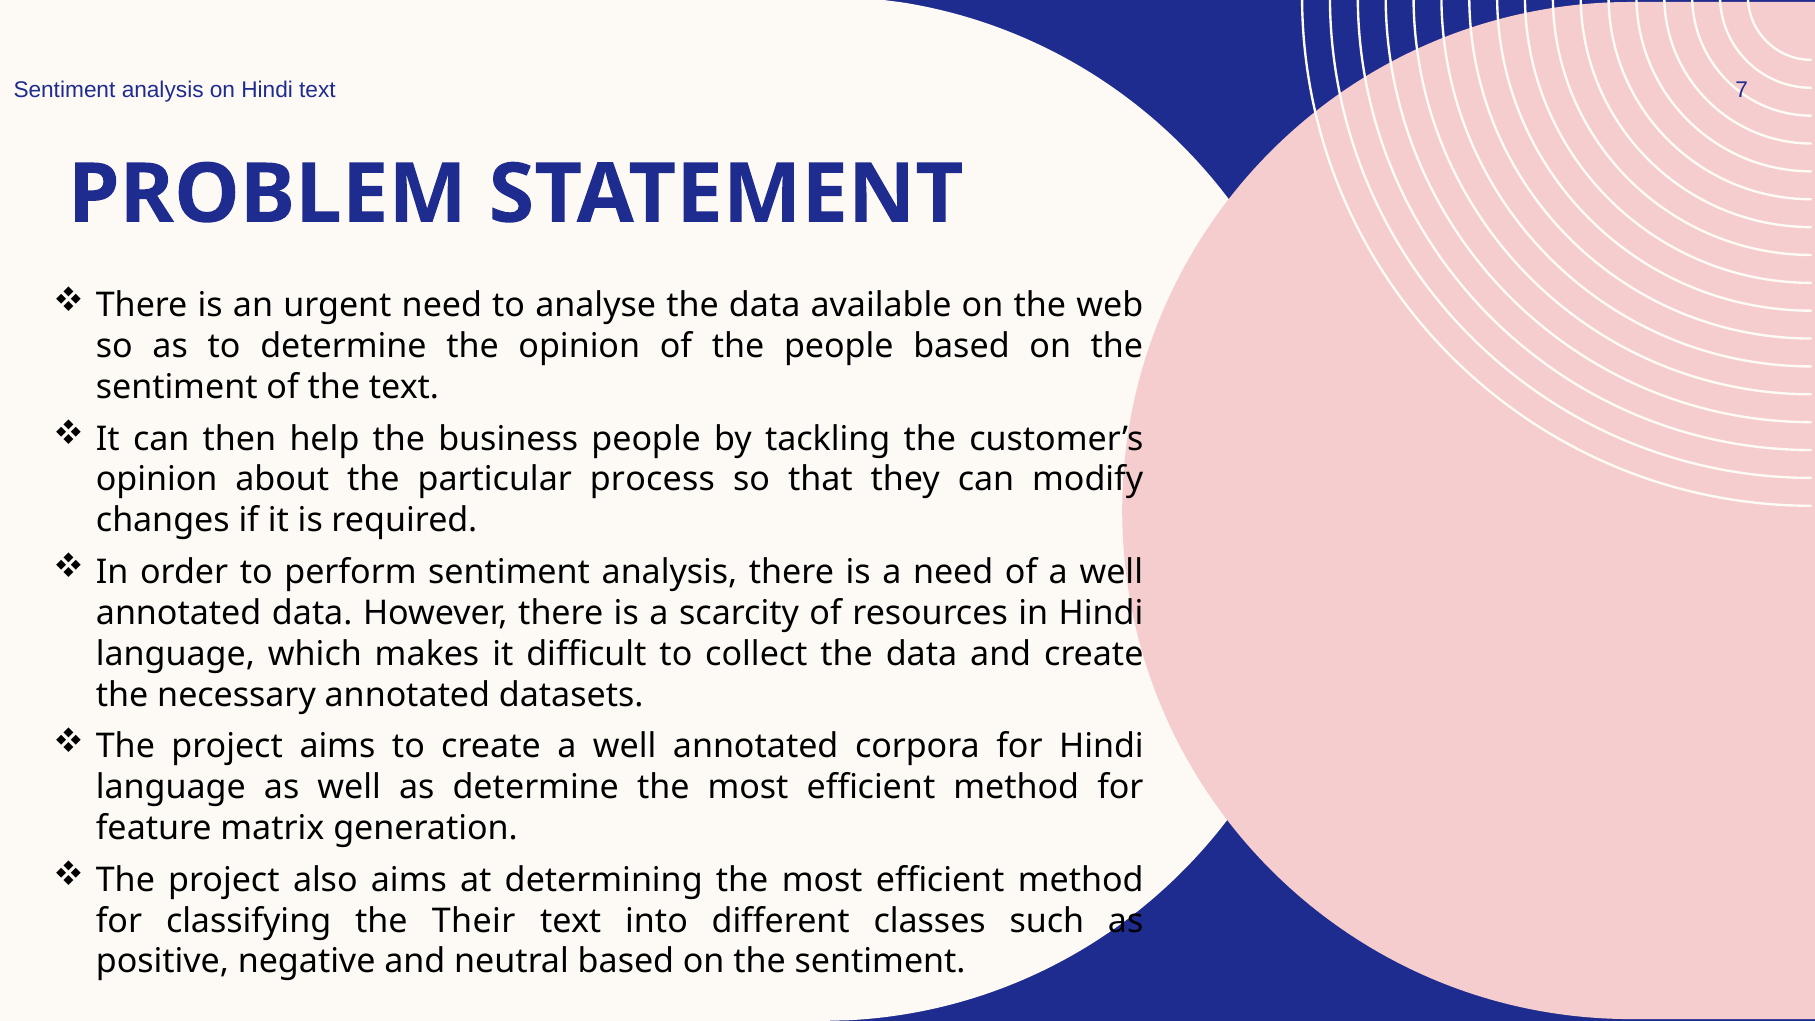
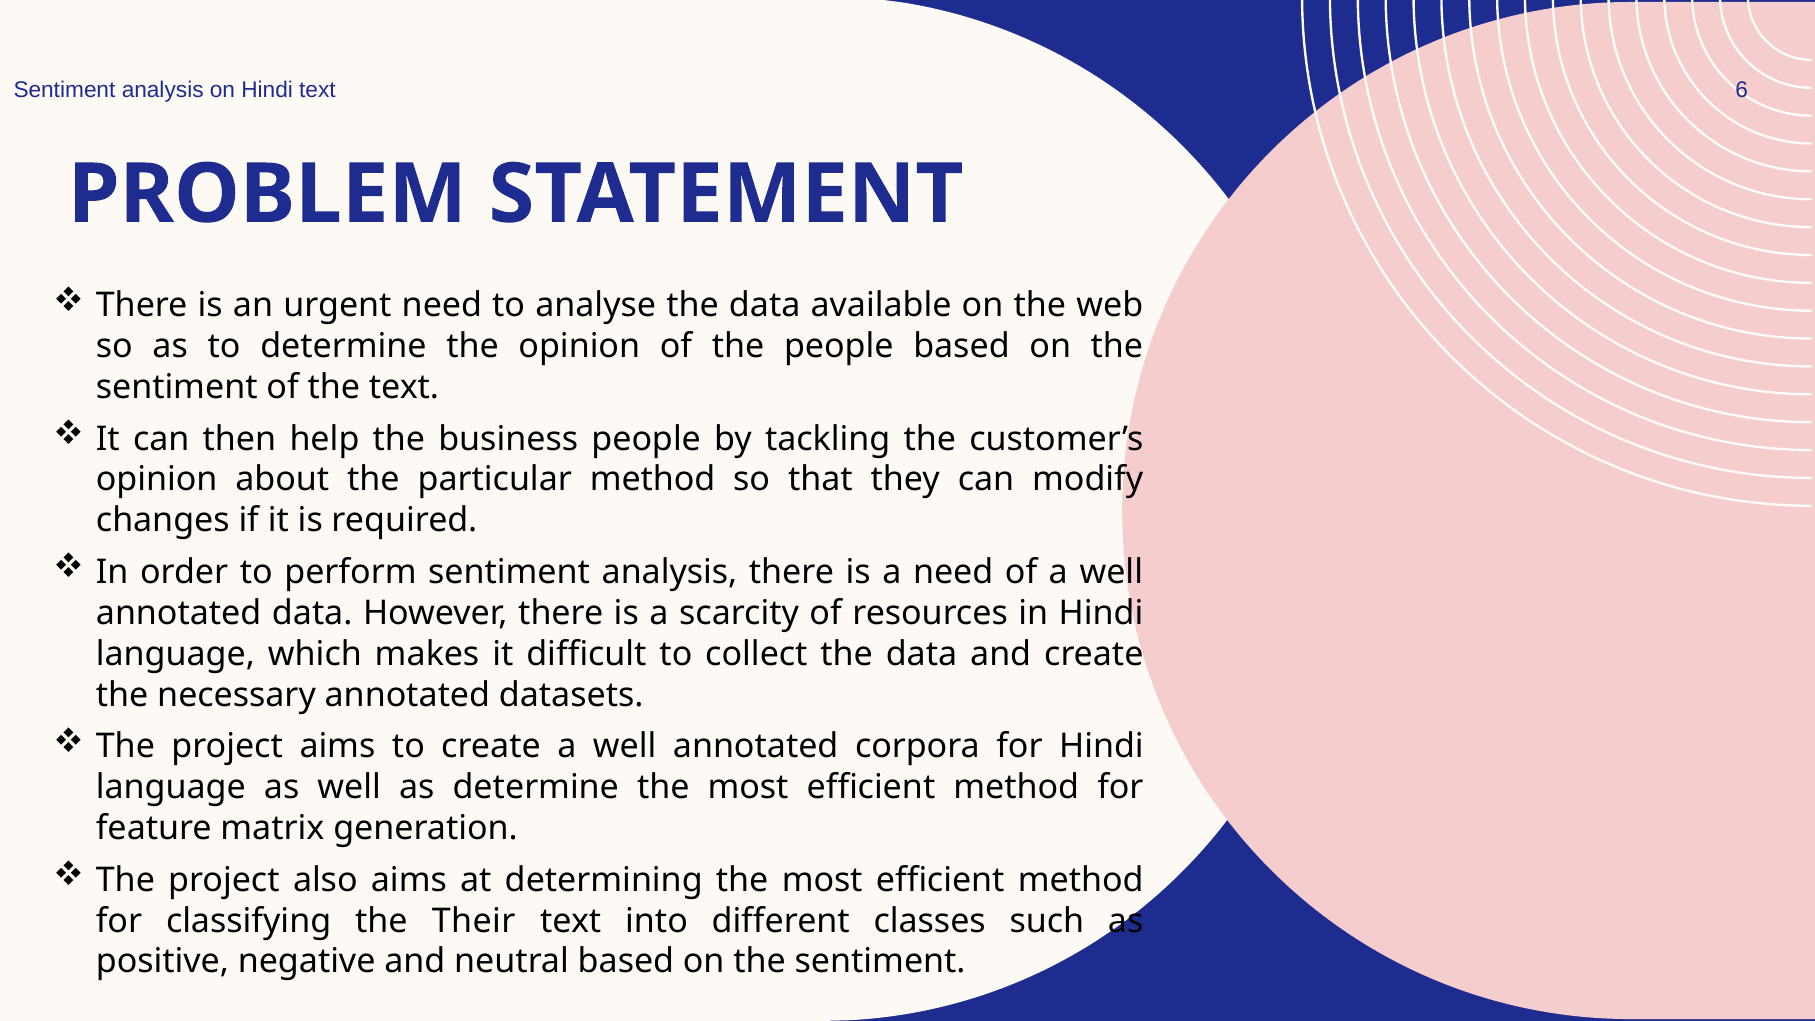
7: 7 -> 6 (1742, 90)
particular process: process -> method (653, 480)
